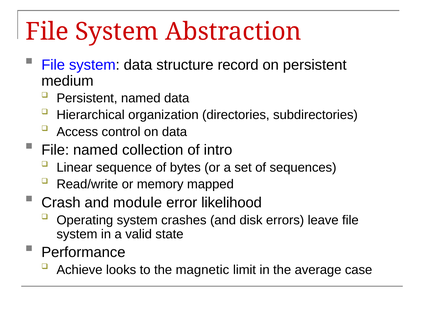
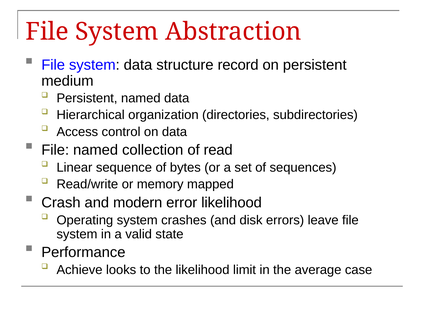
intro: intro -> read (218, 150)
module: module -> modern (138, 203)
the magnetic: magnetic -> likelihood (203, 270)
